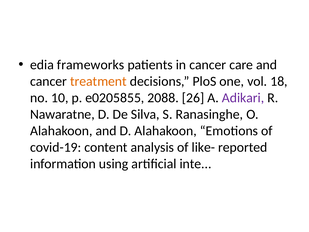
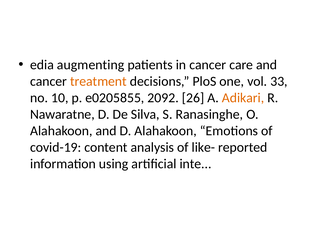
frameworks: frameworks -> augmenting (91, 65)
18: 18 -> 33 (279, 81)
2088: 2088 -> 2092 (163, 98)
Adikari colour: purple -> orange (243, 98)
